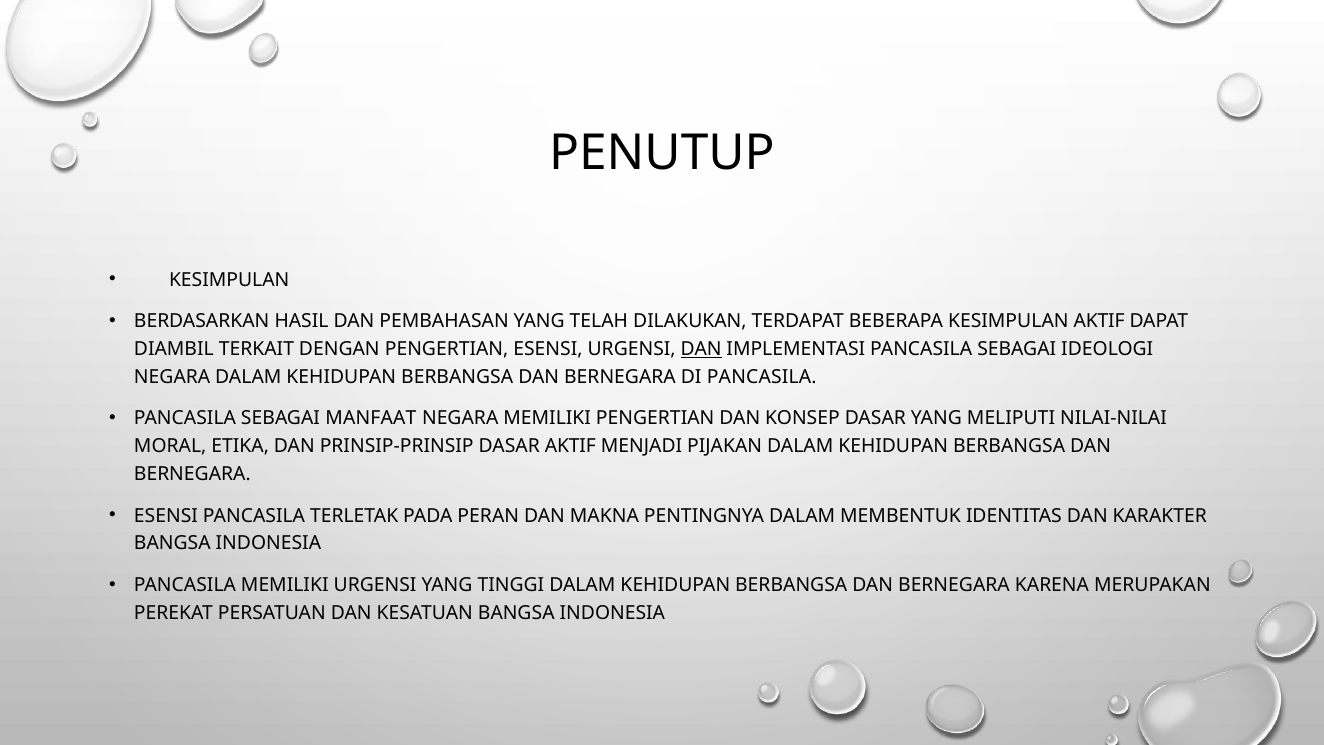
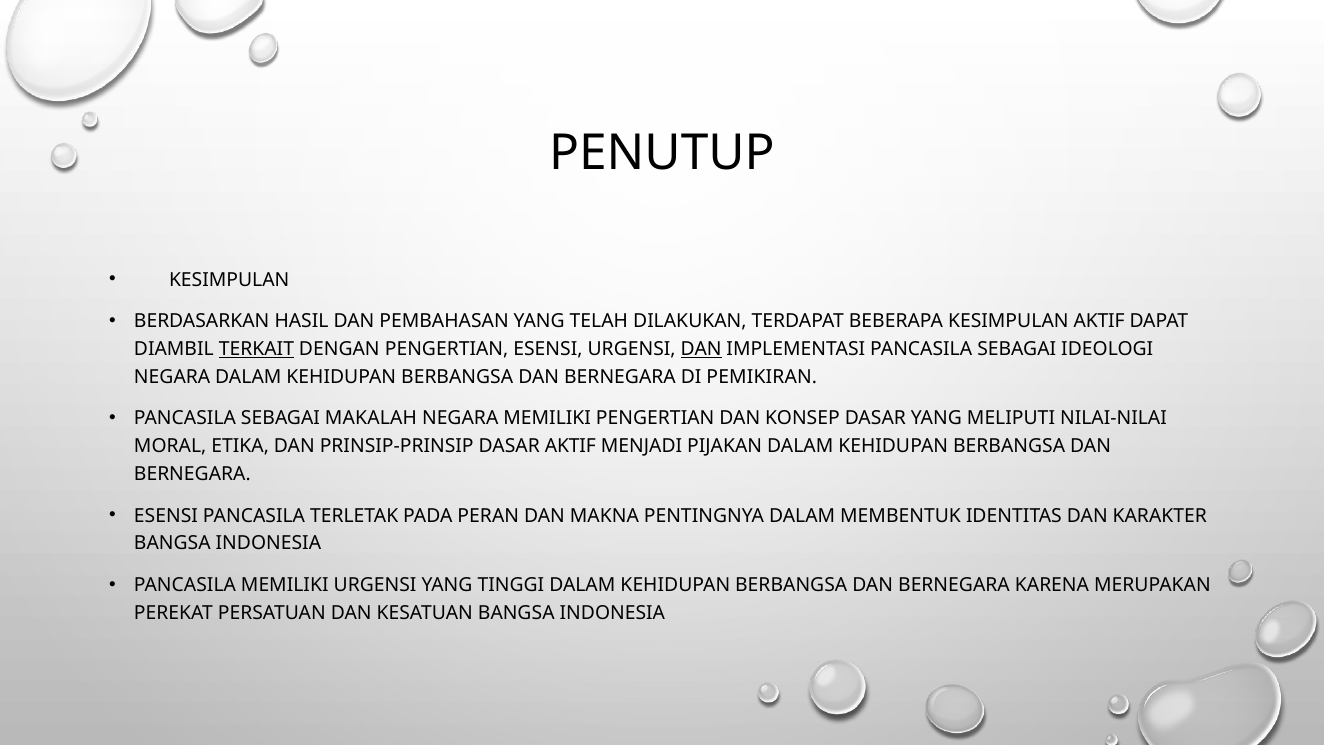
TERKAIT underline: none -> present (256, 349)
DI PANCASILA: PANCASILA -> PEMIKIRAN (762, 377)
MANFAAT: MANFAAT -> MAKALAH (371, 418)
